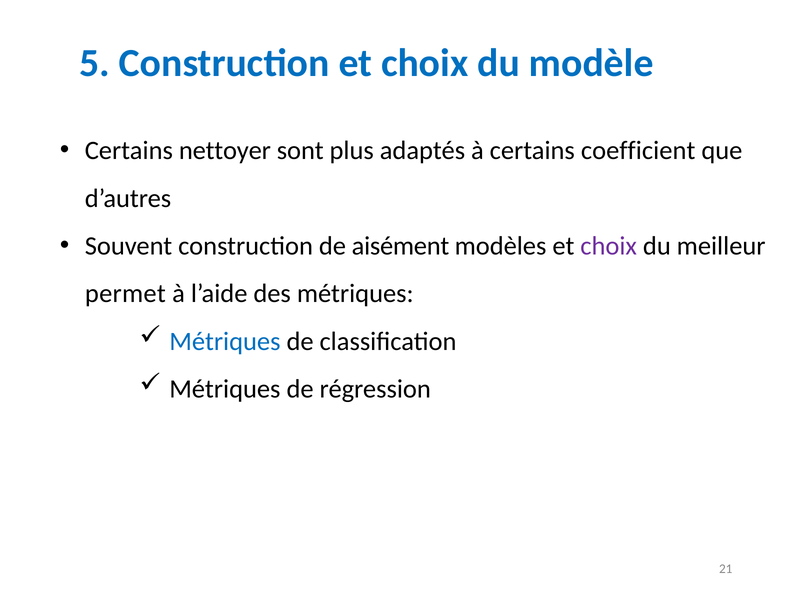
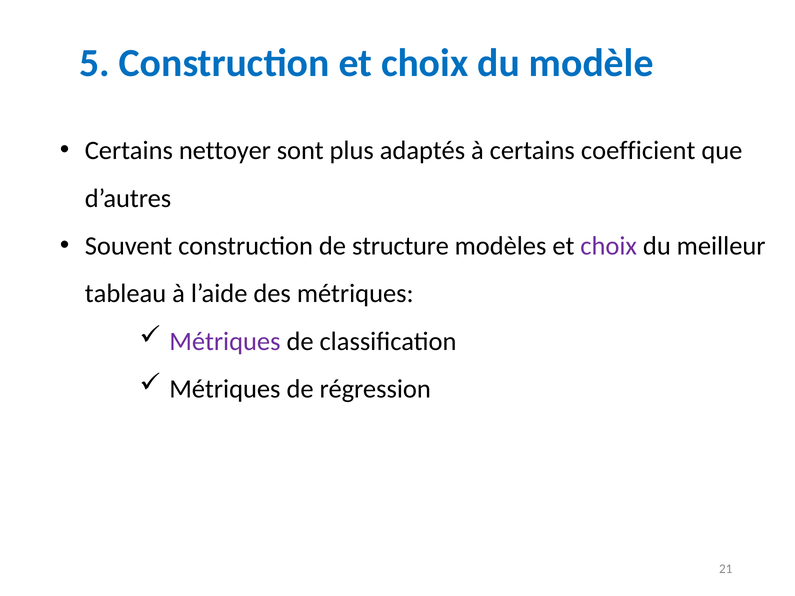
aisément: aisément -> structure (400, 246)
permet: permet -> tableau (125, 294)
Métriques colour: blue -> purple (225, 341)
